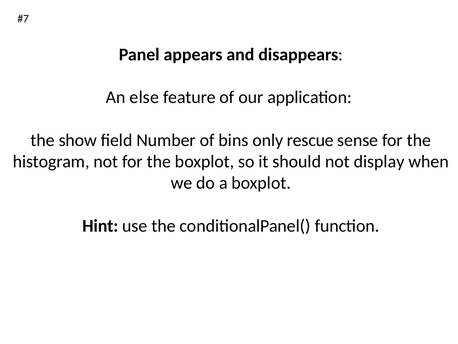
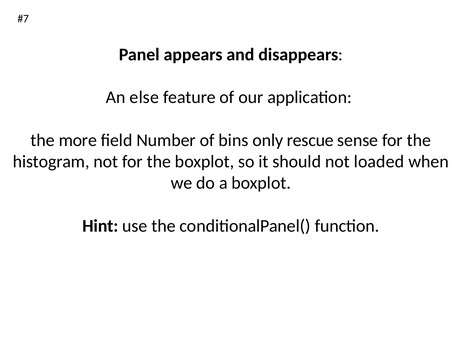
show: show -> more (78, 140)
display: display -> loaded (379, 161)
